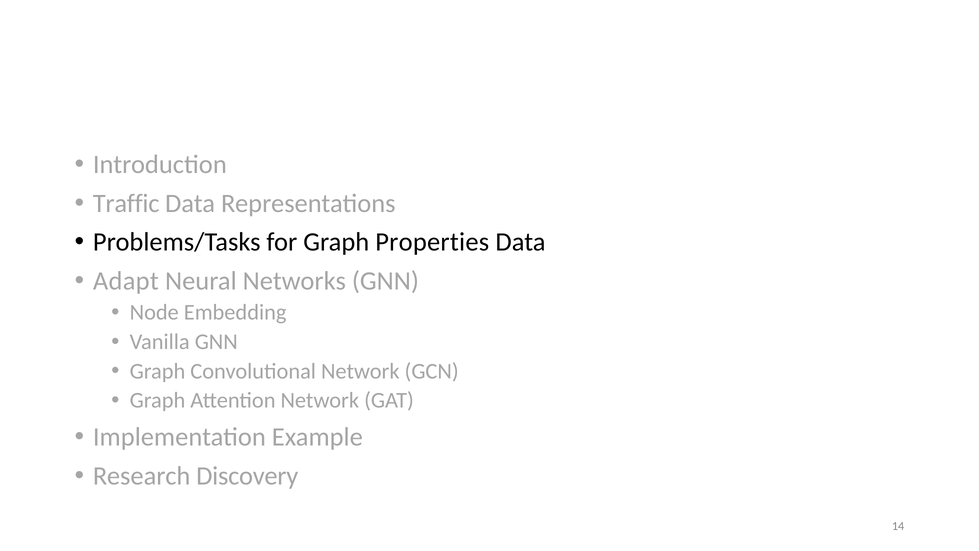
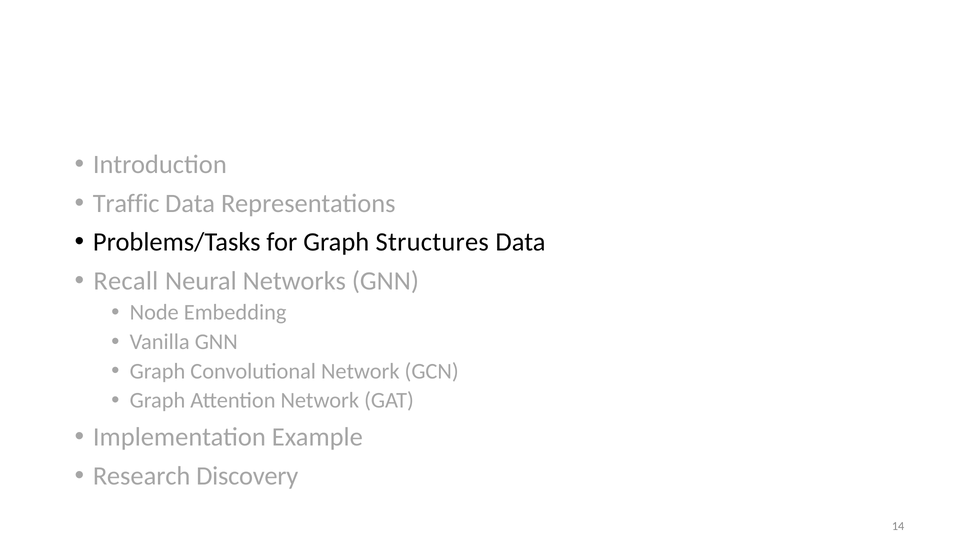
Properties: Properties -> Structures (432, 242)
Adapt: Adapt -> Recall (126, 281)
